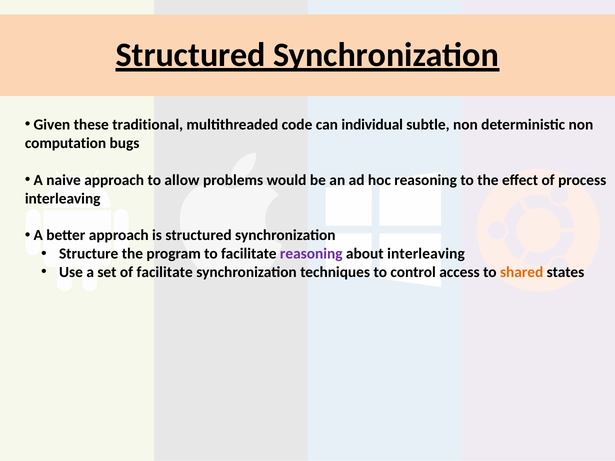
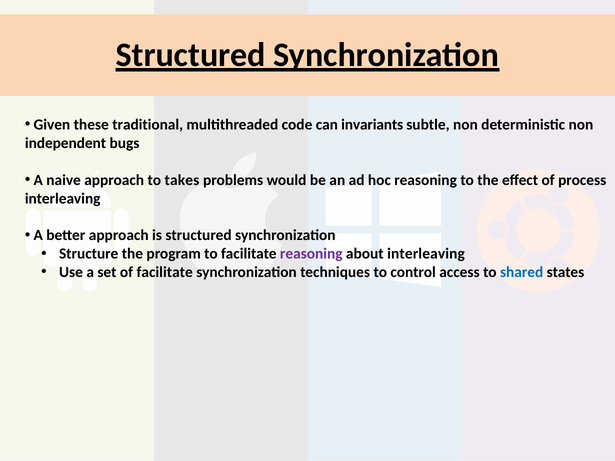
individual: individual -> invariants (372, 125)
computation: computation -> independent (66, 143)
allow: allow -> takes (182, 180)
shared colour: orange -> blue (522, 272)
